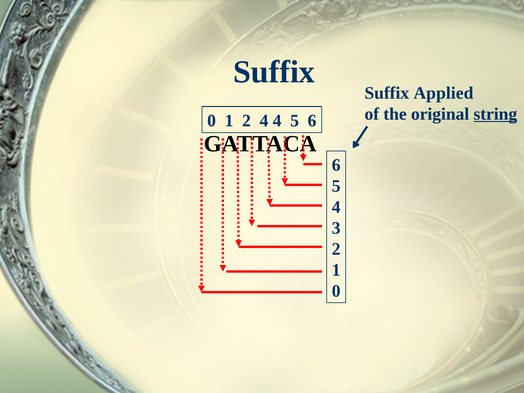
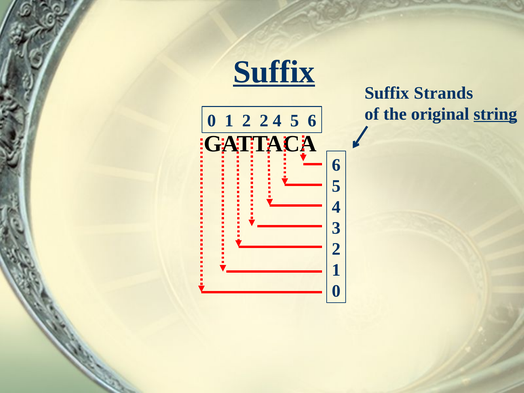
Suffix underline: none -> present (274, 72)
Applied: Applied -> Strands (443, 93)
2 4: 4 -> 2 (264, 121)
